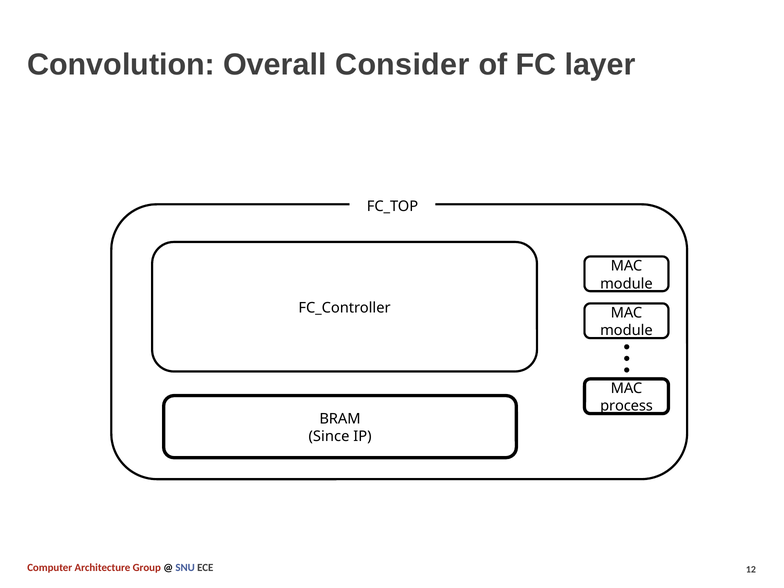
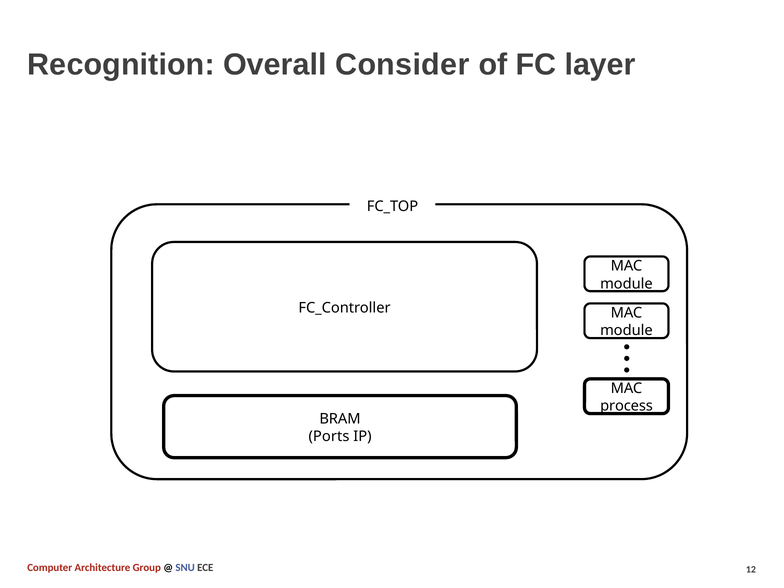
Convolution: Convolution -> Recognition (121, 65)
Since: Since -> Ports (329, 436)
